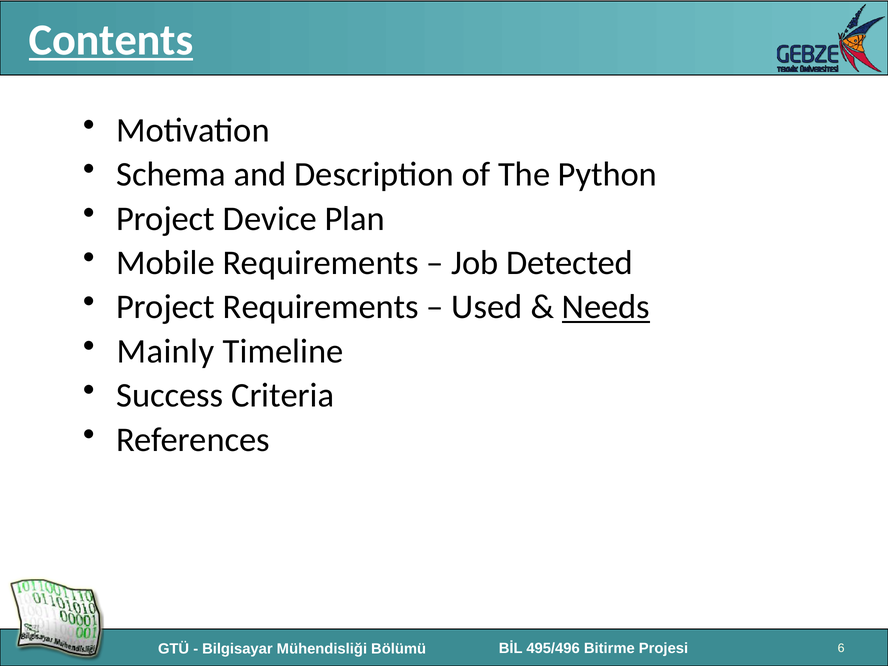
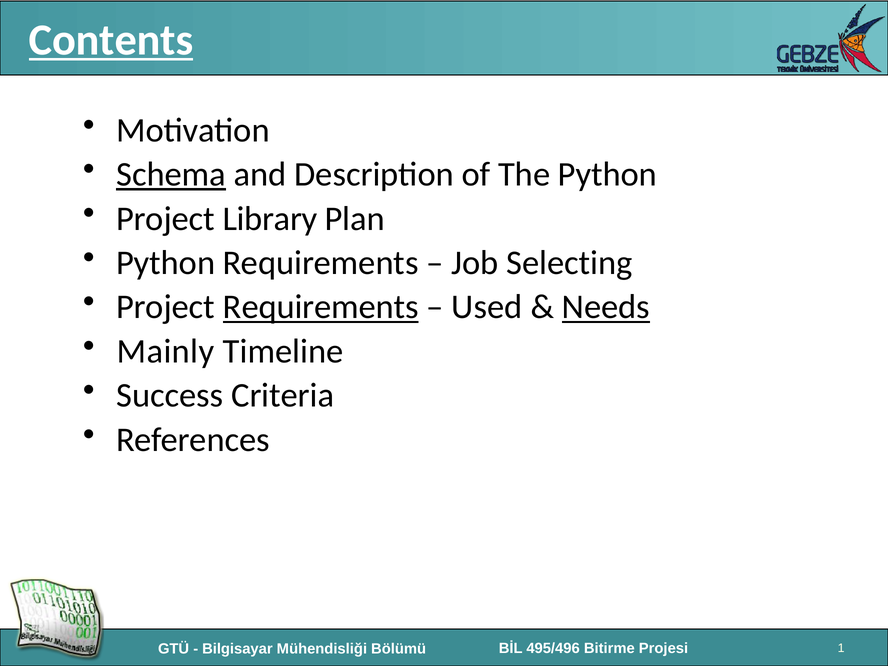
Schema underline: none -> present (171, 174)
Device: Device -> Library (270, 219)
Mobile: Mobile -> Python (166, 263)
Detected: Detected -> Selecting (569, 263)
Requirements underline: none -> present (321, 307)
6: 6 -> 1 (841, 648)
